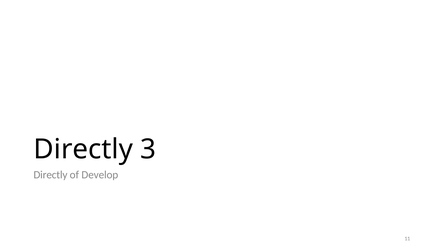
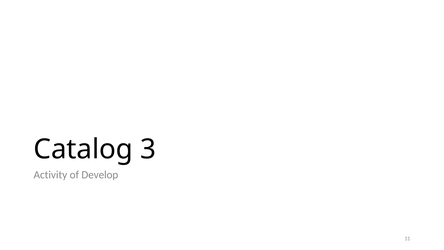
Directly: Directly -> Catalog (83, 149)
Directly: Directly -> Activity (50, 175)
